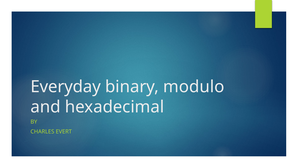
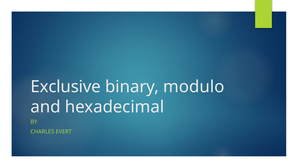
Everyday: Everyday -> Exclusive (66, 87)
